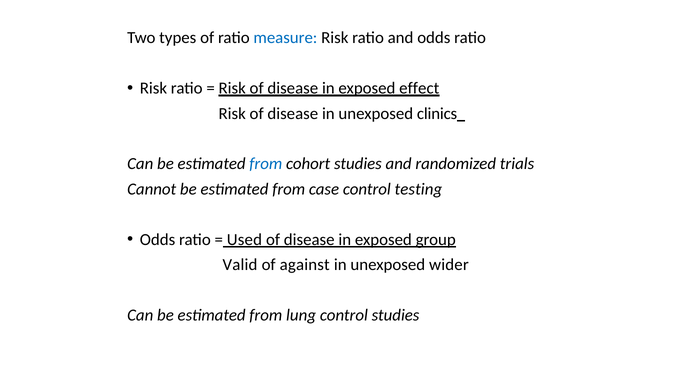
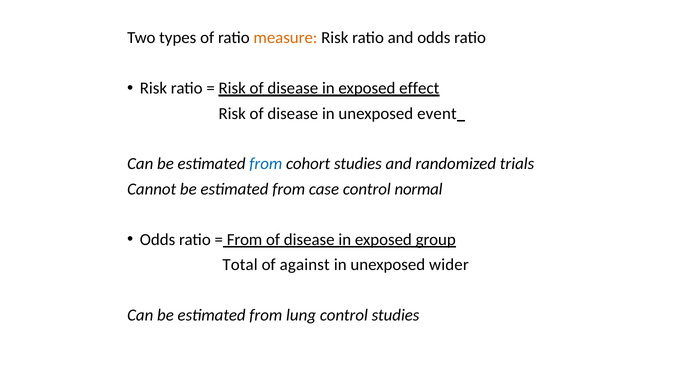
measure colour: blue -> orange (285, 38)
clinics: clinics -> event (437, 114)
testing: testing -> normal (419, 189)
Used: Used -> From (245, 240)
Valid: Valid -> Total (240, 265)
